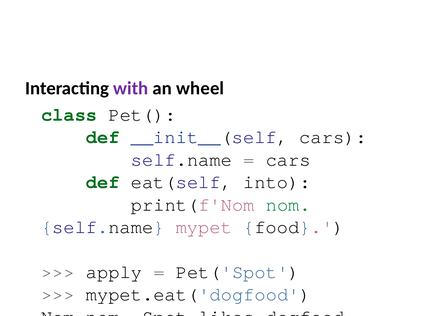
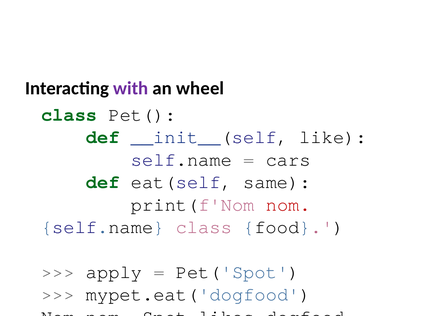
__init__(self cars: cars -> like (333, 137)
into: into -> same (277, 182)
nom colour: green -> red (288, 204)
self.name mypet: mypet -> class (204, 227)
